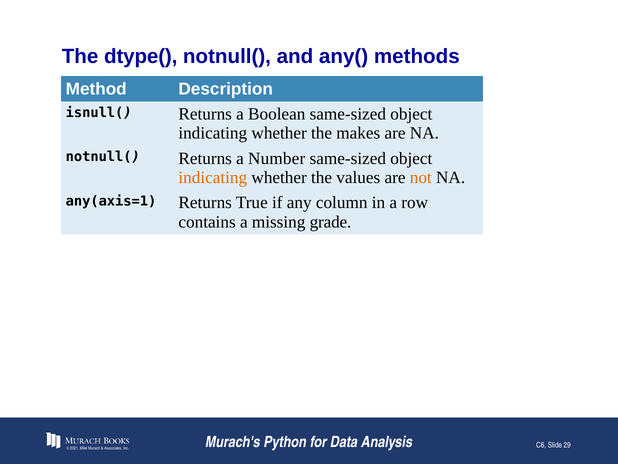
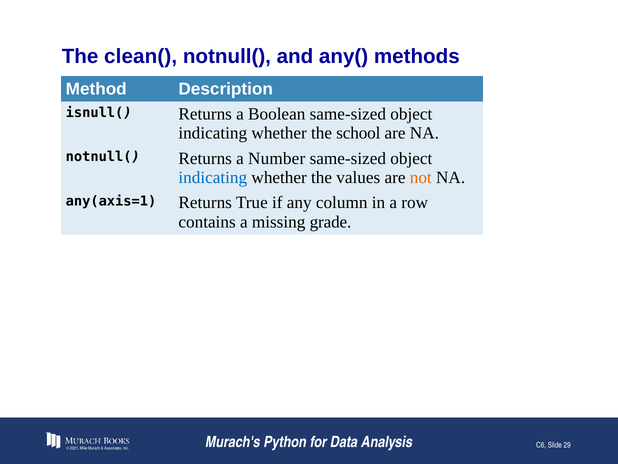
dtype(: dtype( -> clean( (141, 56)
makes: makes -> school (358, 133)
indicating colour: orange -> blue (213, 177)
